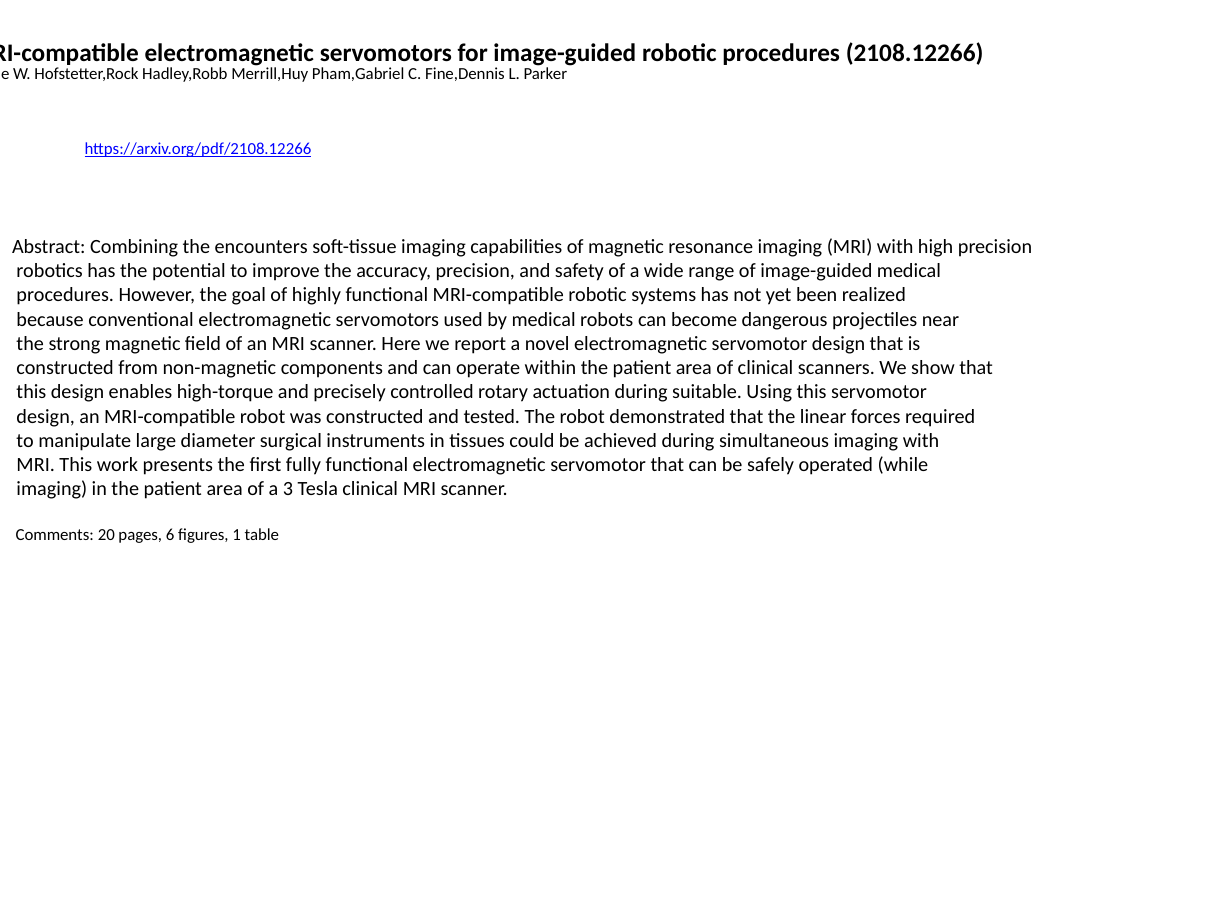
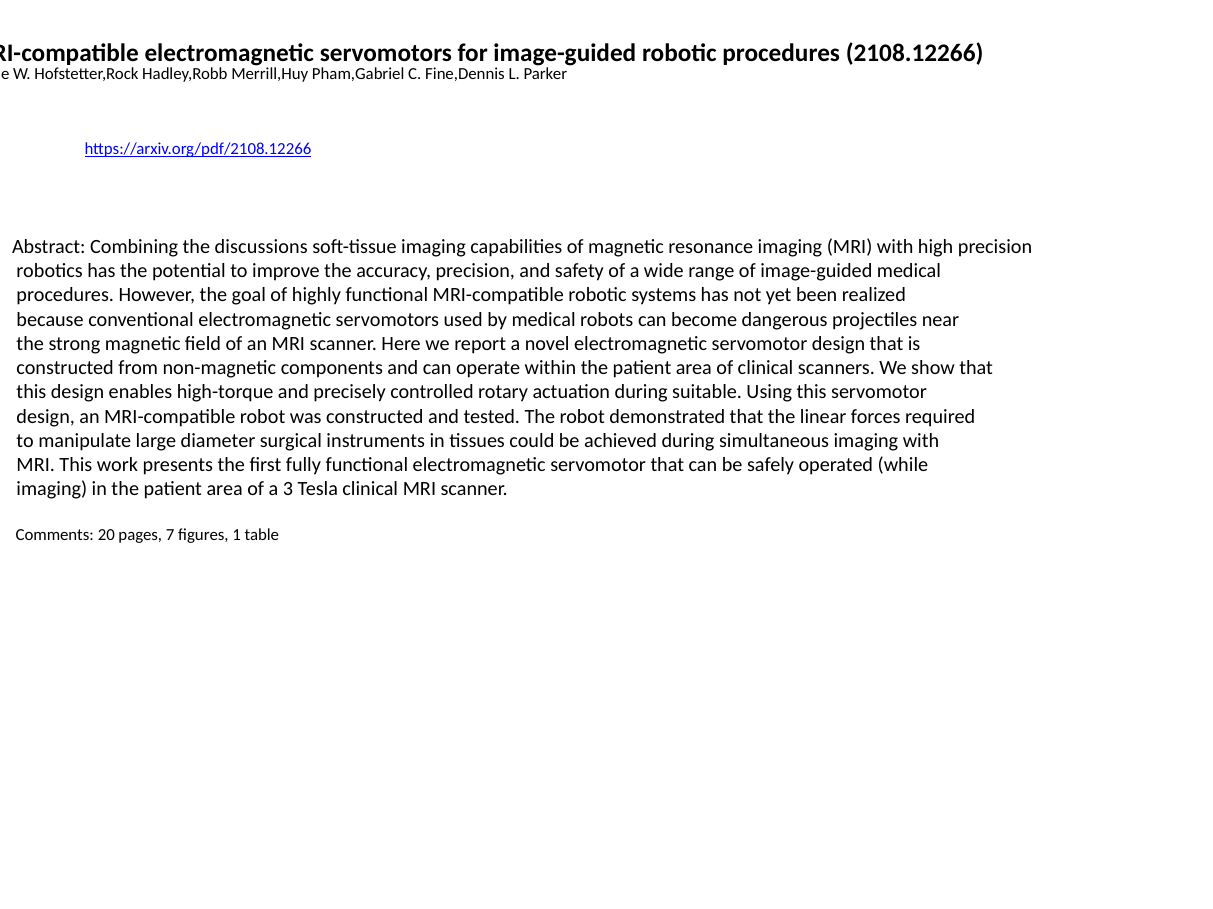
encounters: encounters -> discussions (261, 247)
6: 6 -> 7 (170, 536)
